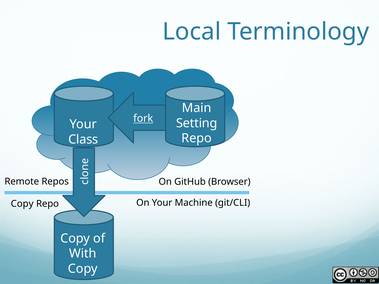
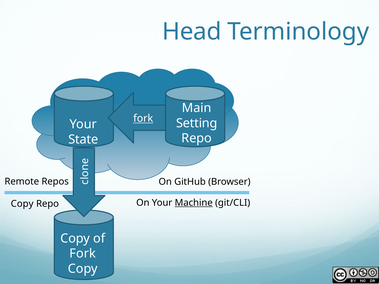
Local: Local -> Head (192, 32)
Class: Class -> State (83, 139)
Machine underline: none -> present (194, 203)
With: With -> Fork (83, 254)
